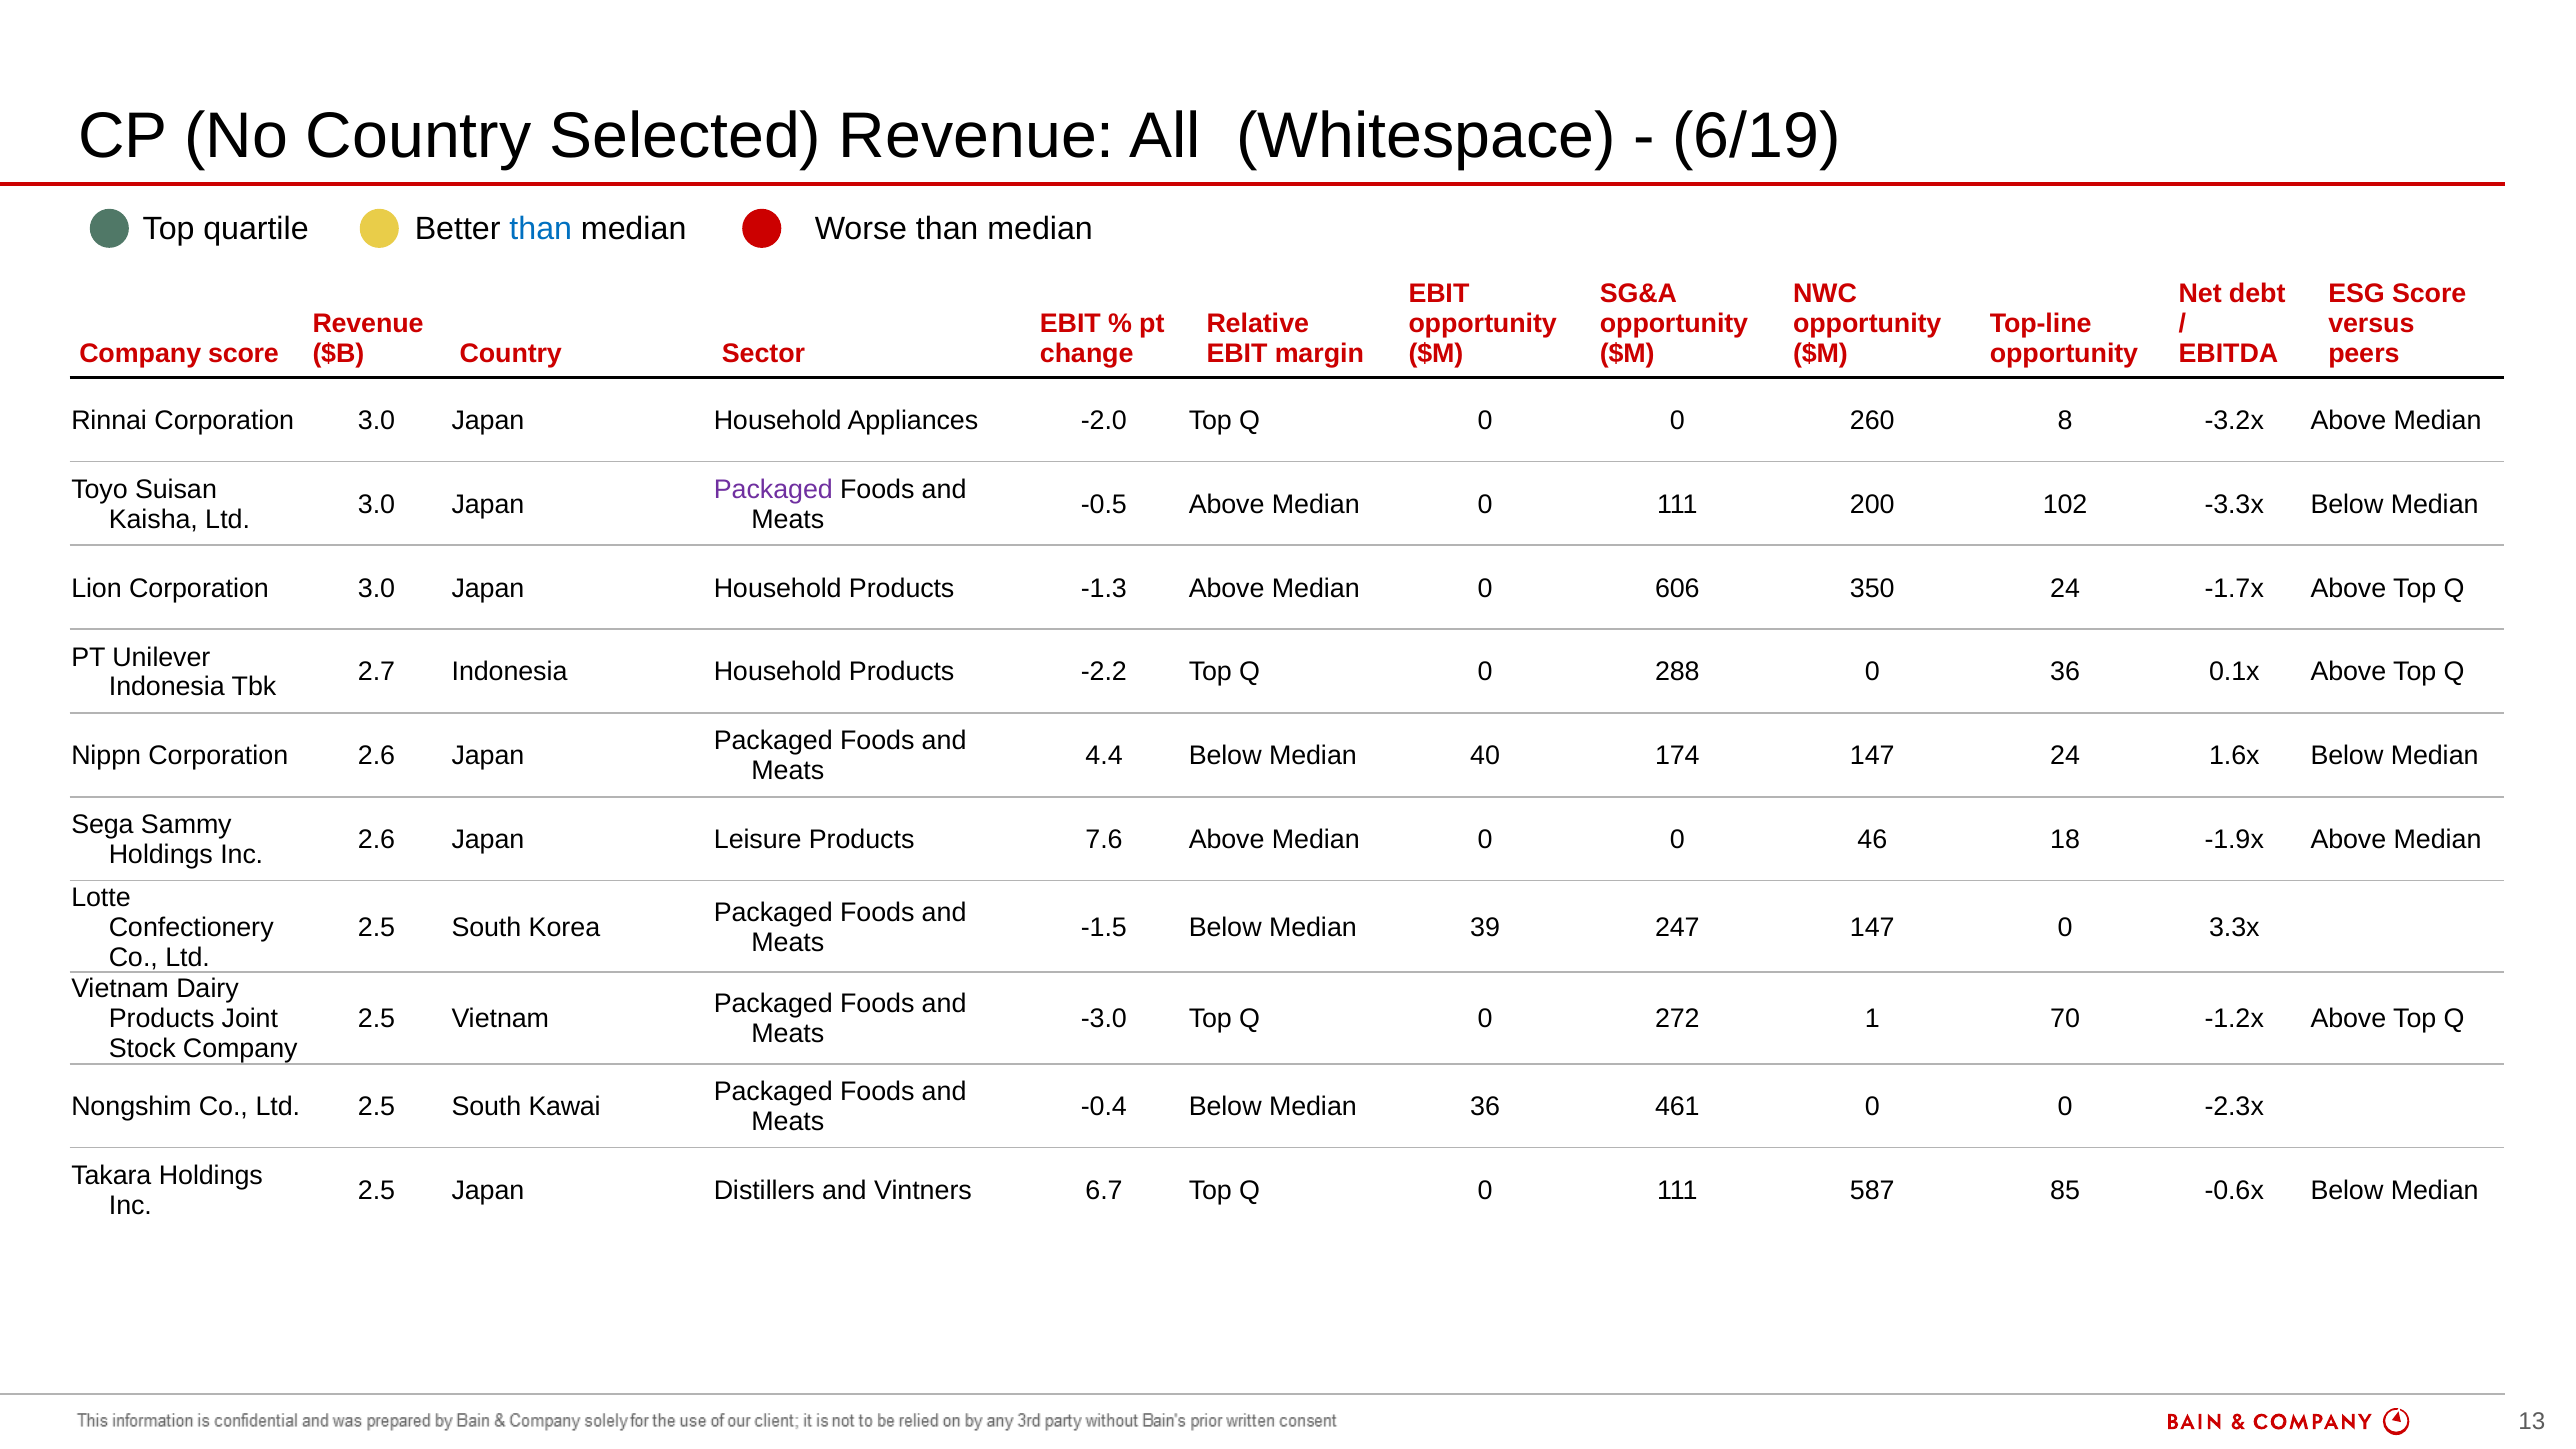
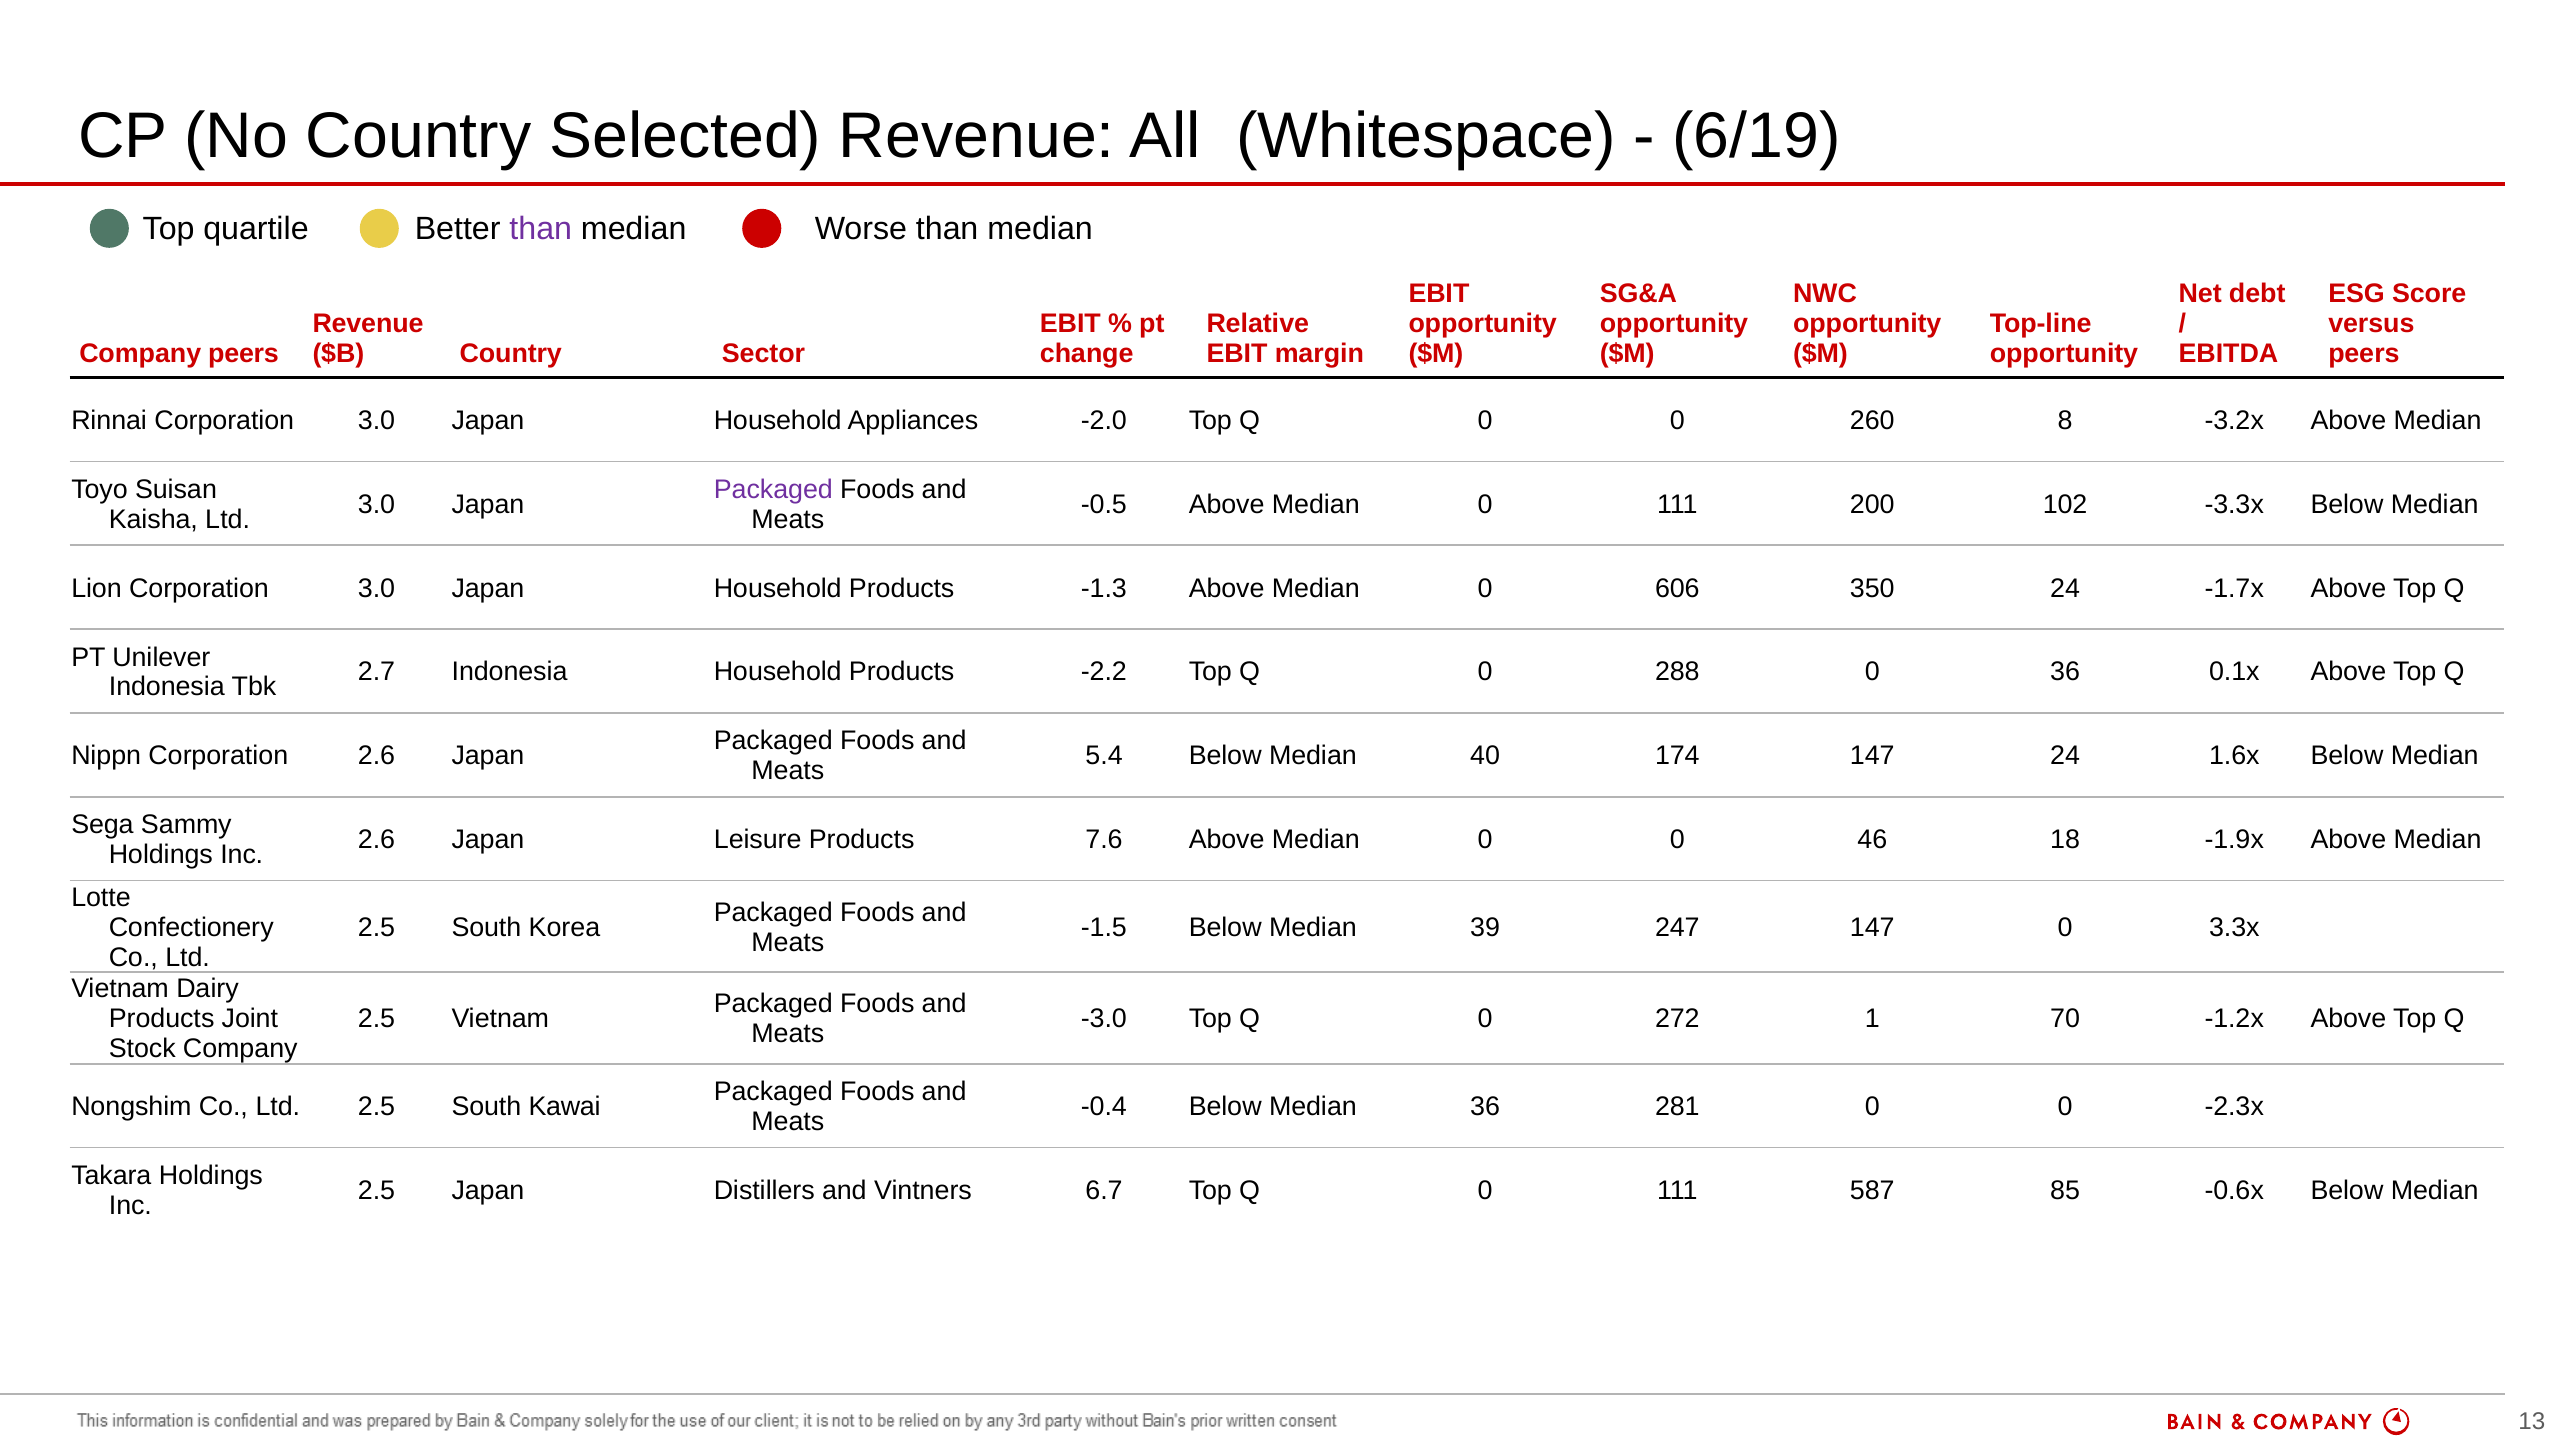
than colour: blue -> purple (541, 229)
Company score: score -> peers (243, 353)
4.4: 4.4 -> 5.4 (1104, 756)
461: 461 -> 281 (1677, 1107)
